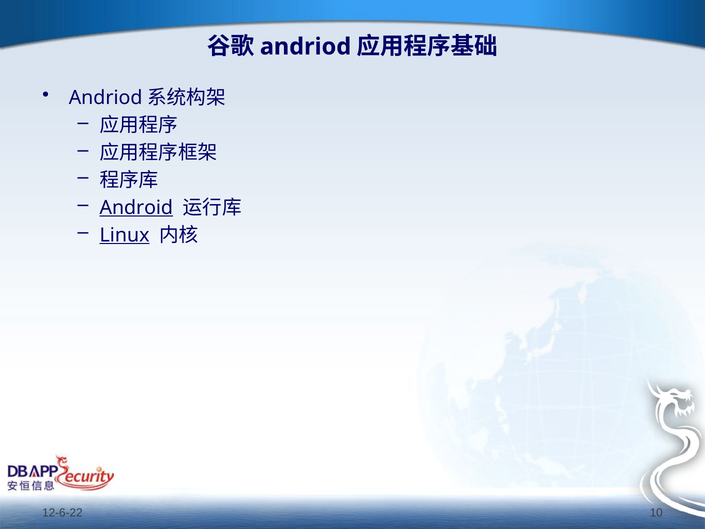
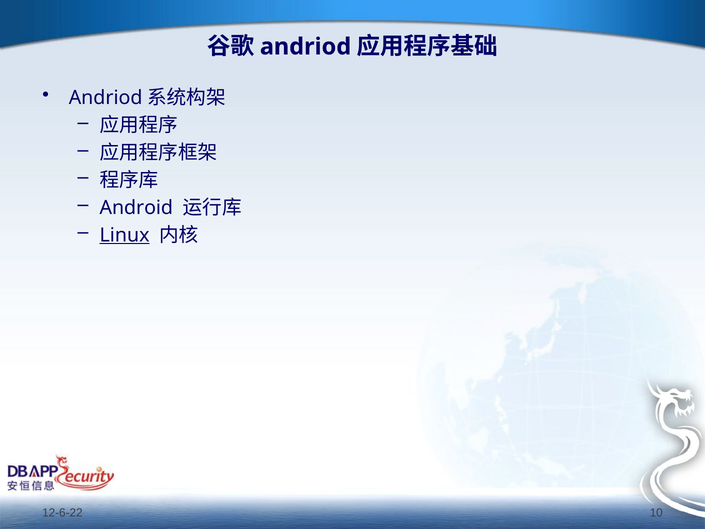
Android underline: present -> none (136, 208)
